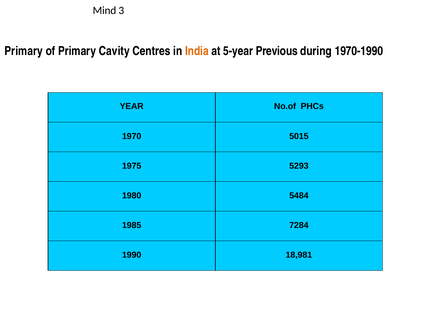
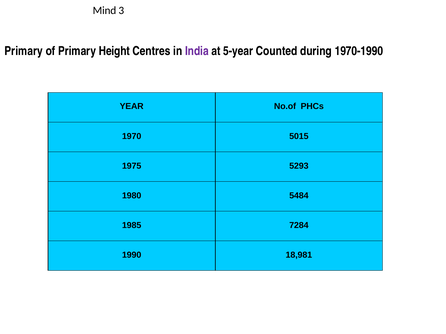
Cavity: Cavity -> Height (114, 51)
India colour: orange -> purple (197, 51)
Previous: Previous -> Counted (277, 51)
